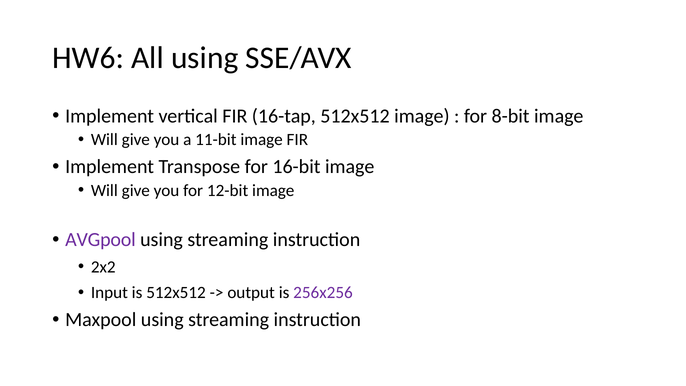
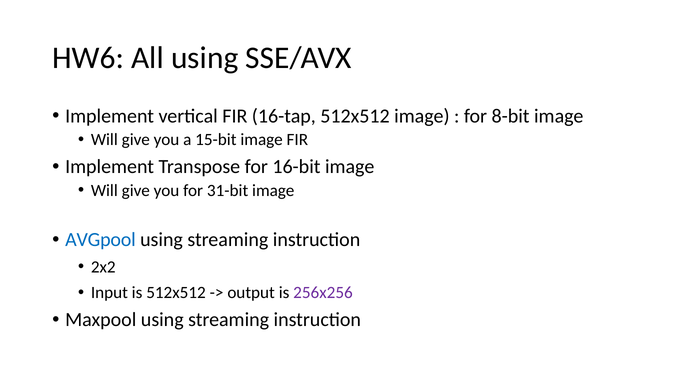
11-bit: 11-bit -> 15-bit (216, 140)
12-bit: 12-bit -> 31-bit (228, 190)
AVGpool colour: purple -> blue (100, 240)
